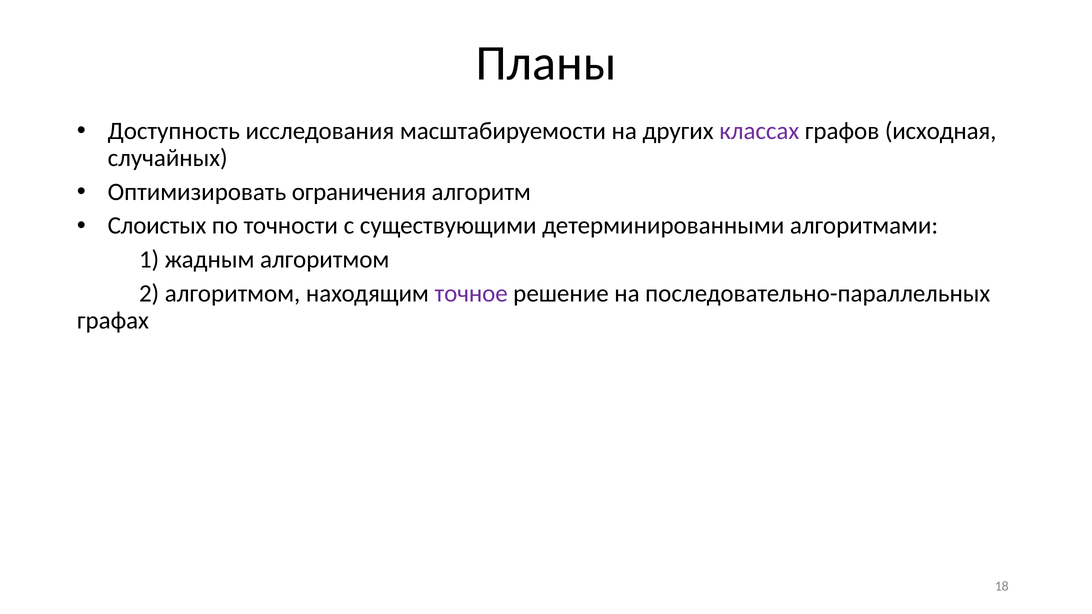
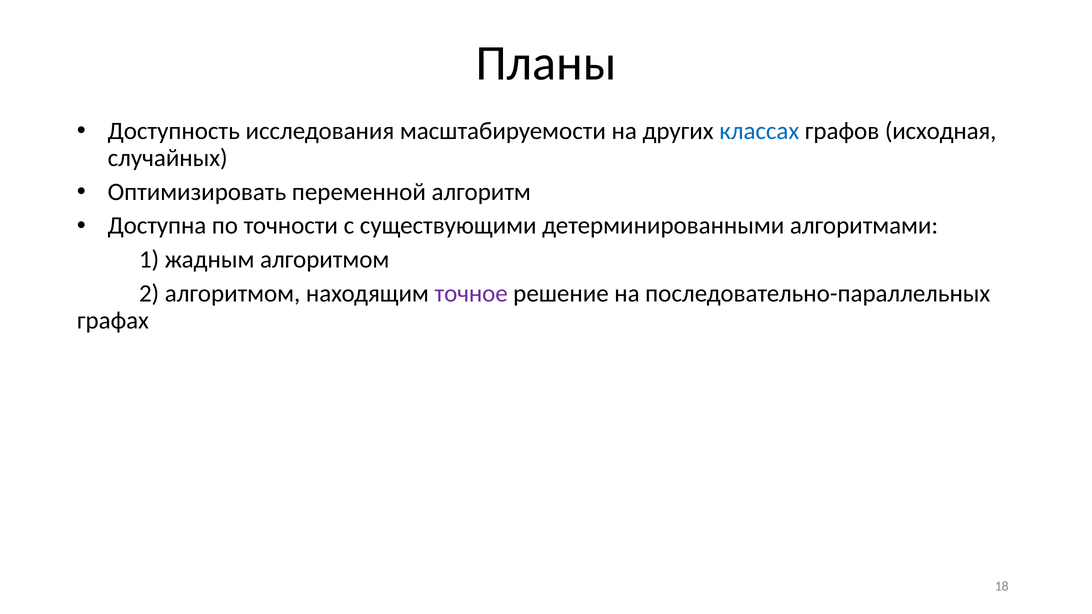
классах colour: purple -> blue (759, 131)
ограничения: ограничения -> переменной (359, 192)
Слоистых: Слоистых -> Доступна (157, 226)
